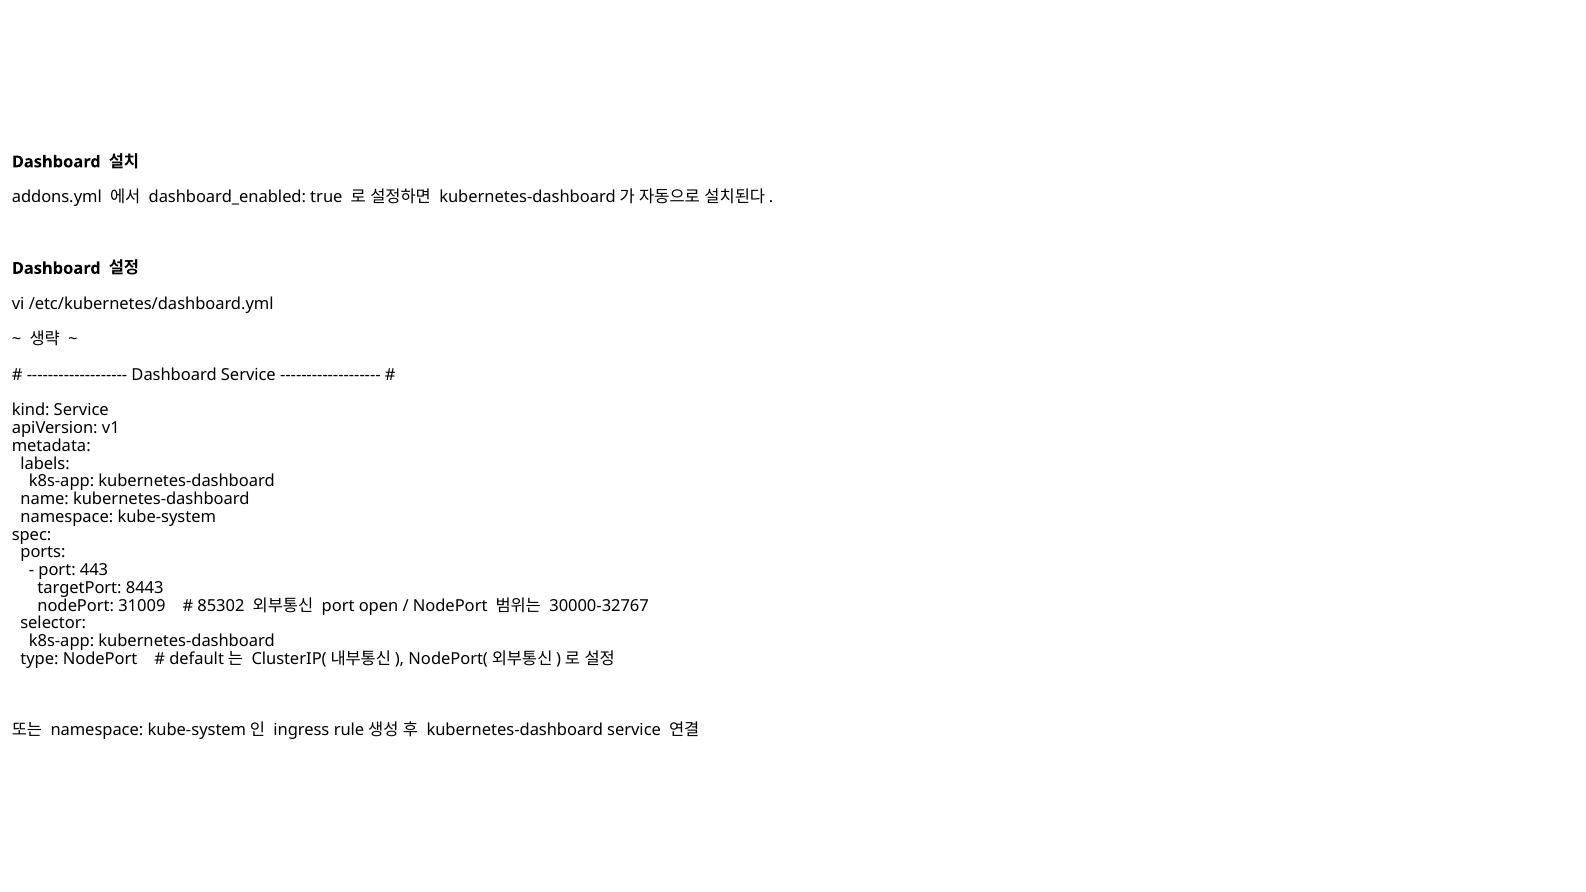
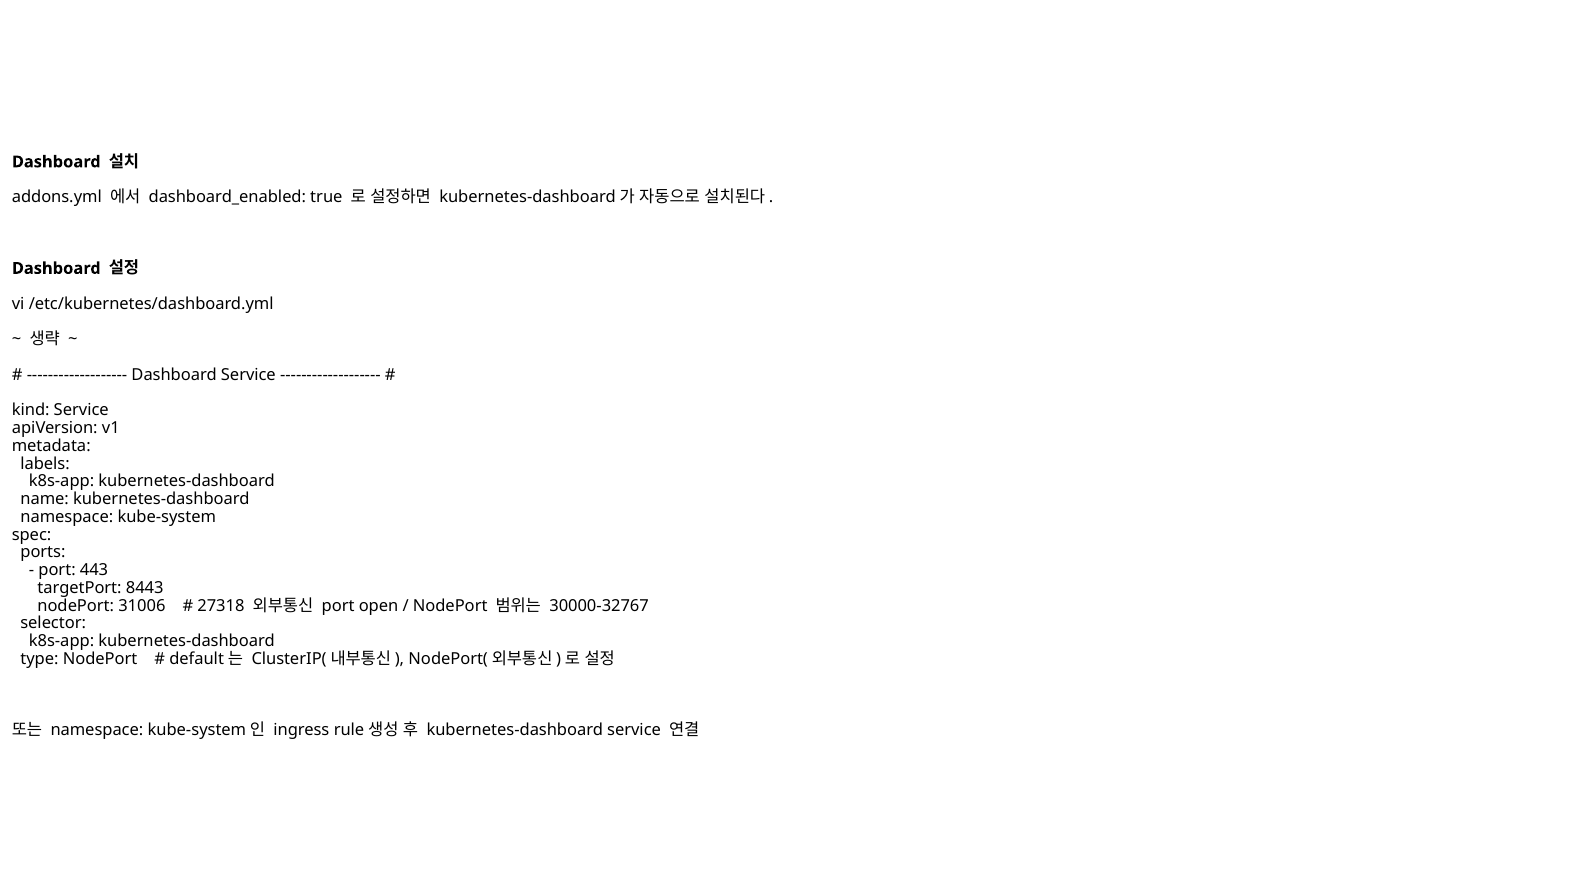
31009: 31009 -> 31006 (142, 606)
85302: 85302 -> 27318 (221, 606)
